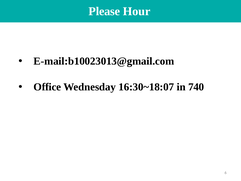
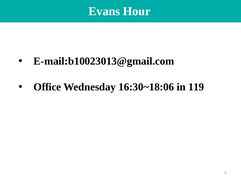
Please: Please -> Evans (104, 11)
16:30~18:07: 16:30~18:07 -> 16:30~18:06 (146, 87)
740: 740 -> 119 (196, 87)
